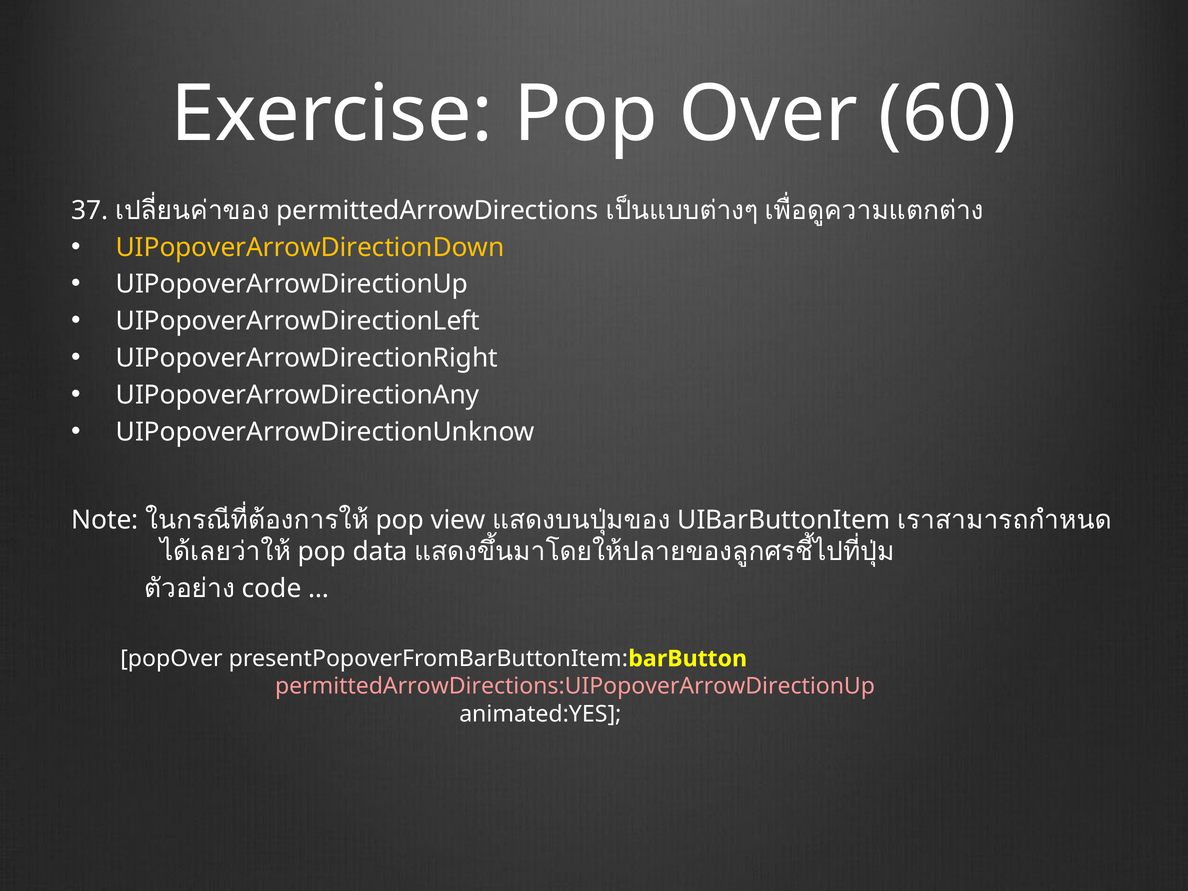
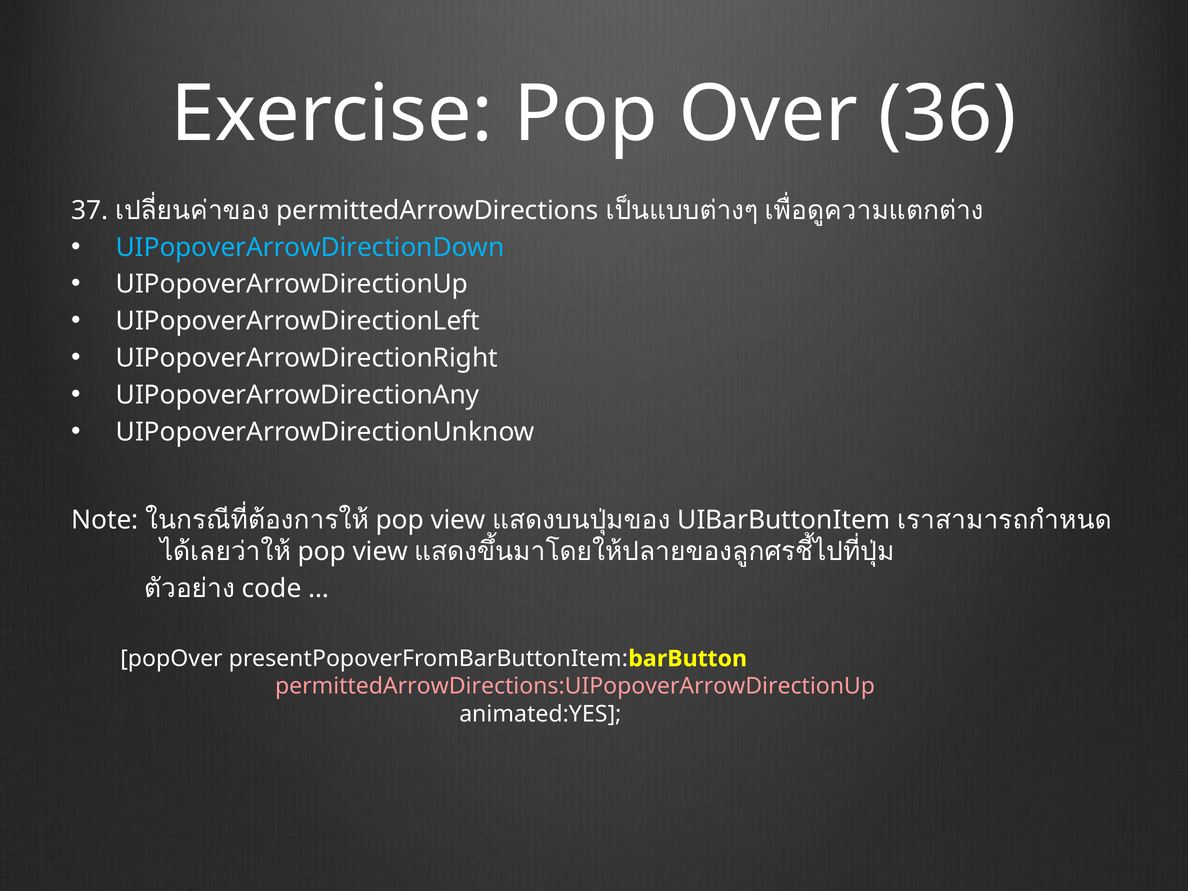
60: 60 -> 36 (947, 114)
UIPopoverArrowDirectionDown colour: yellow -> light blue (310, 247)
data: data -> view (380, 552)
